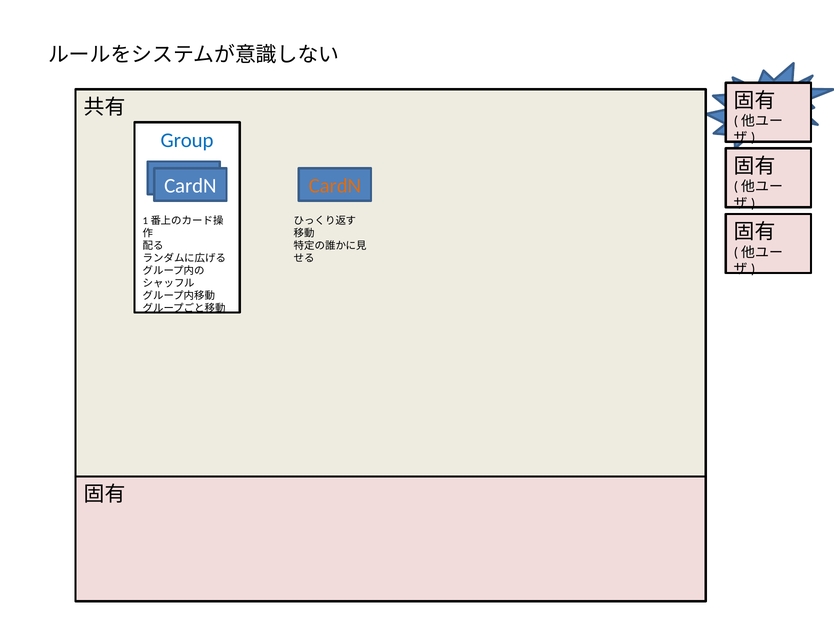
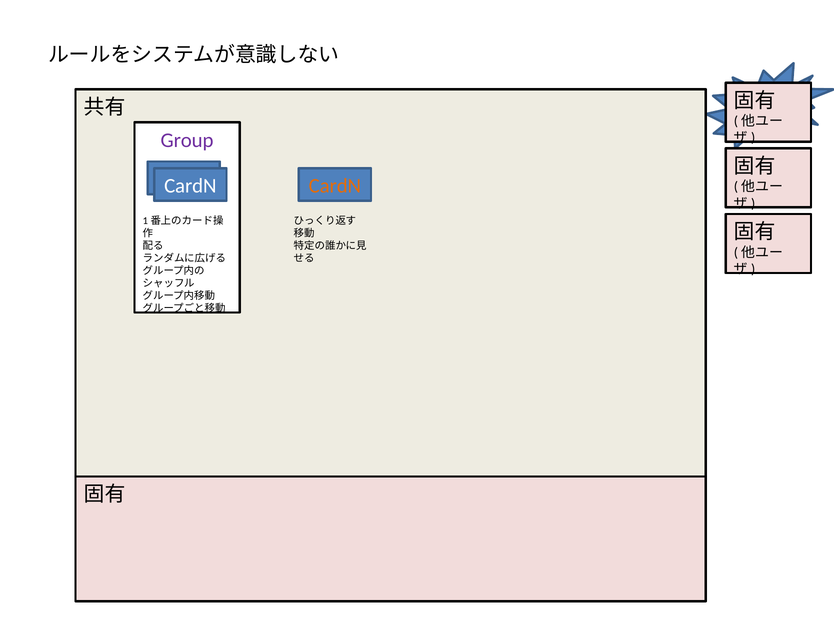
Group colour: blue -> purple (187, 140)
